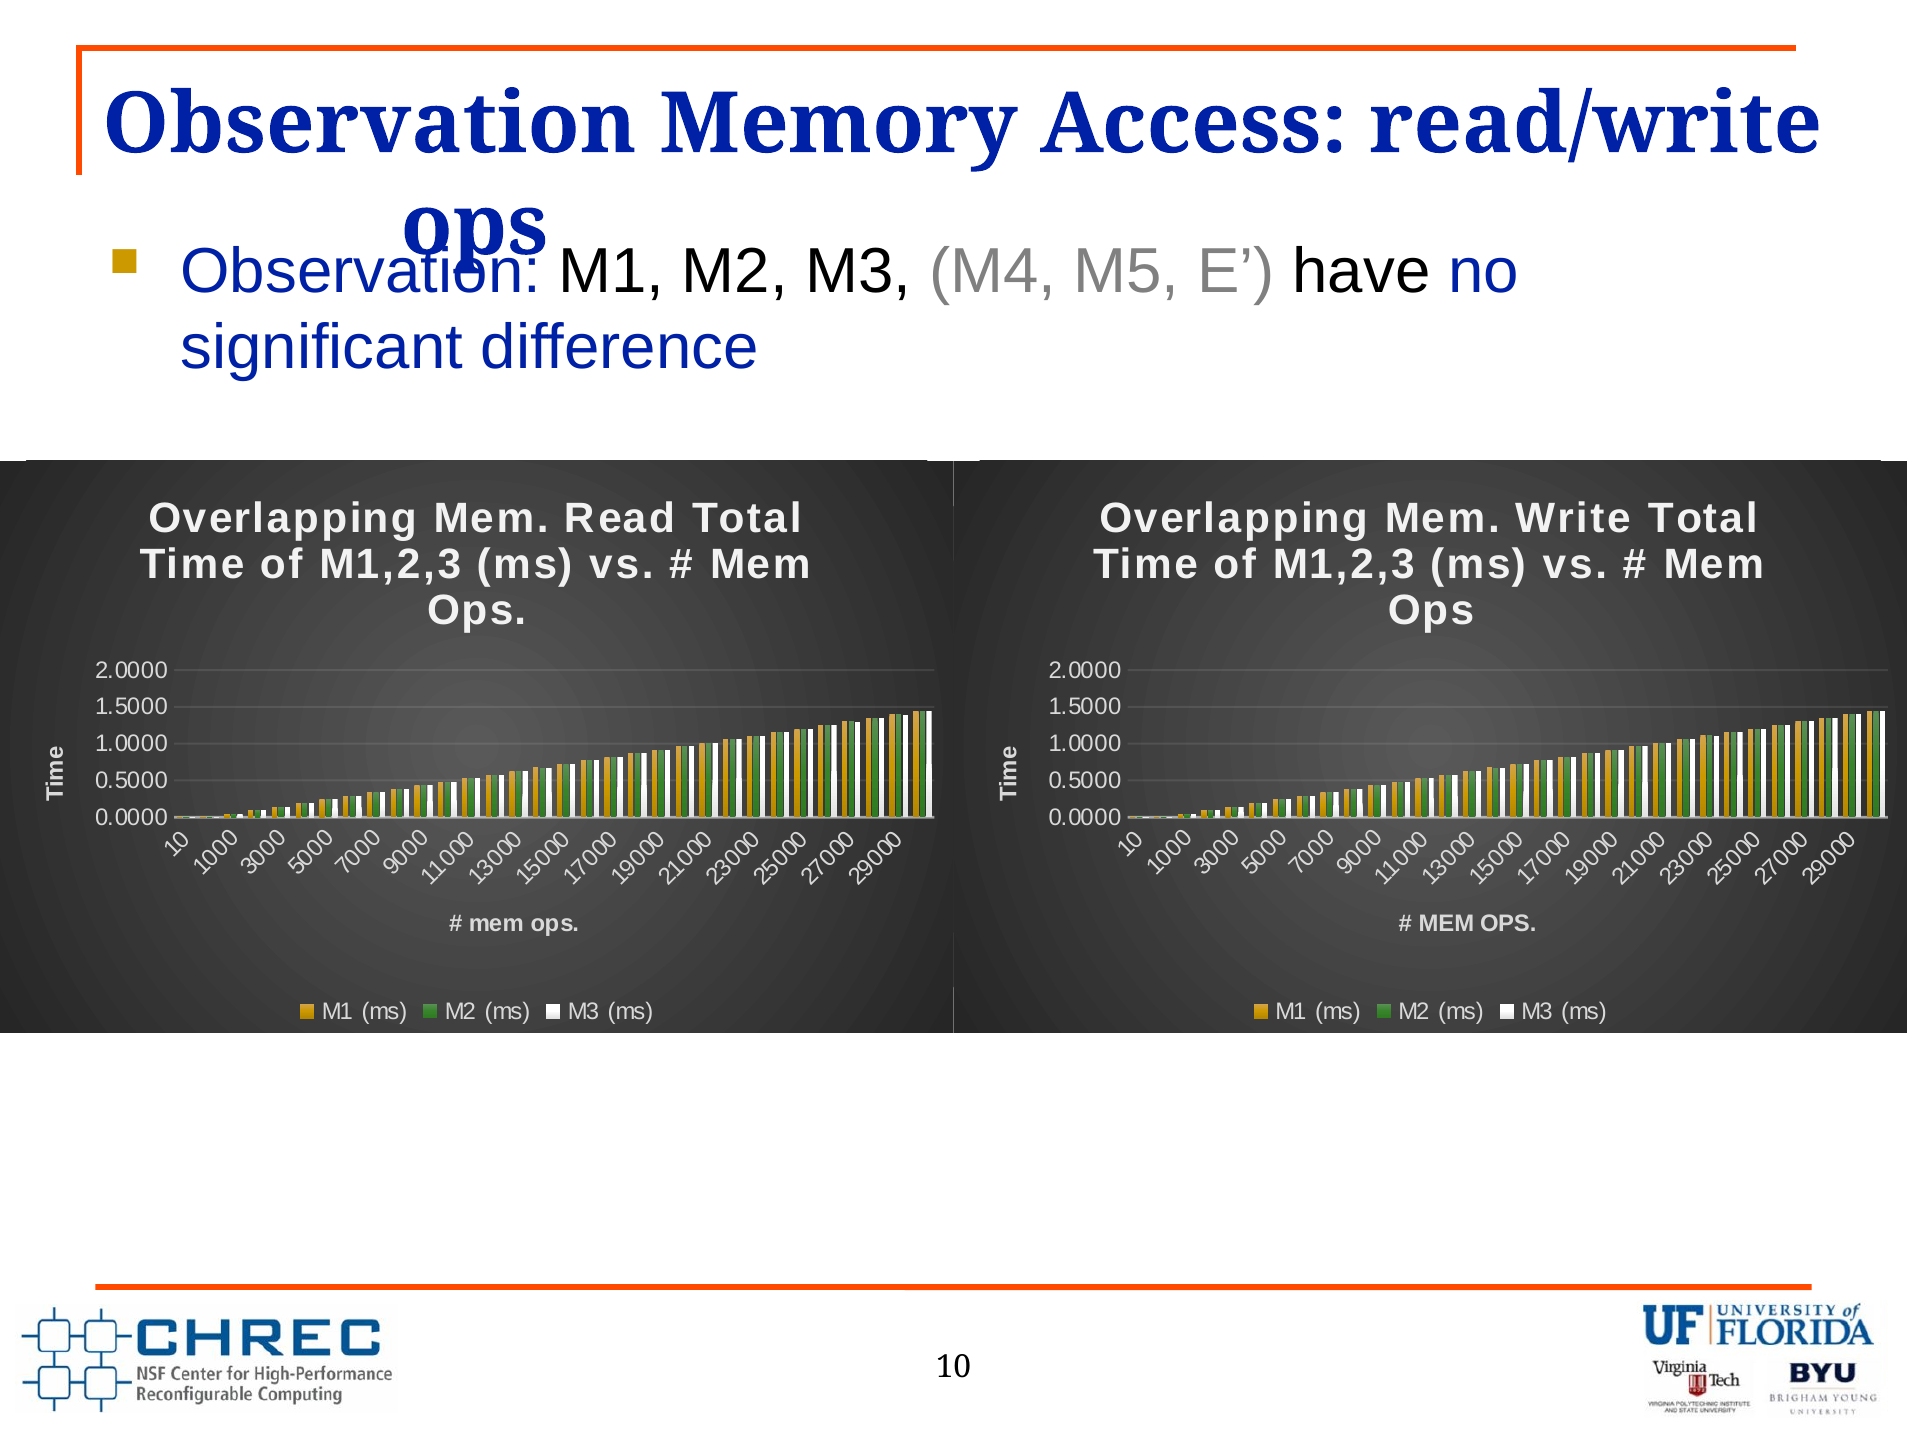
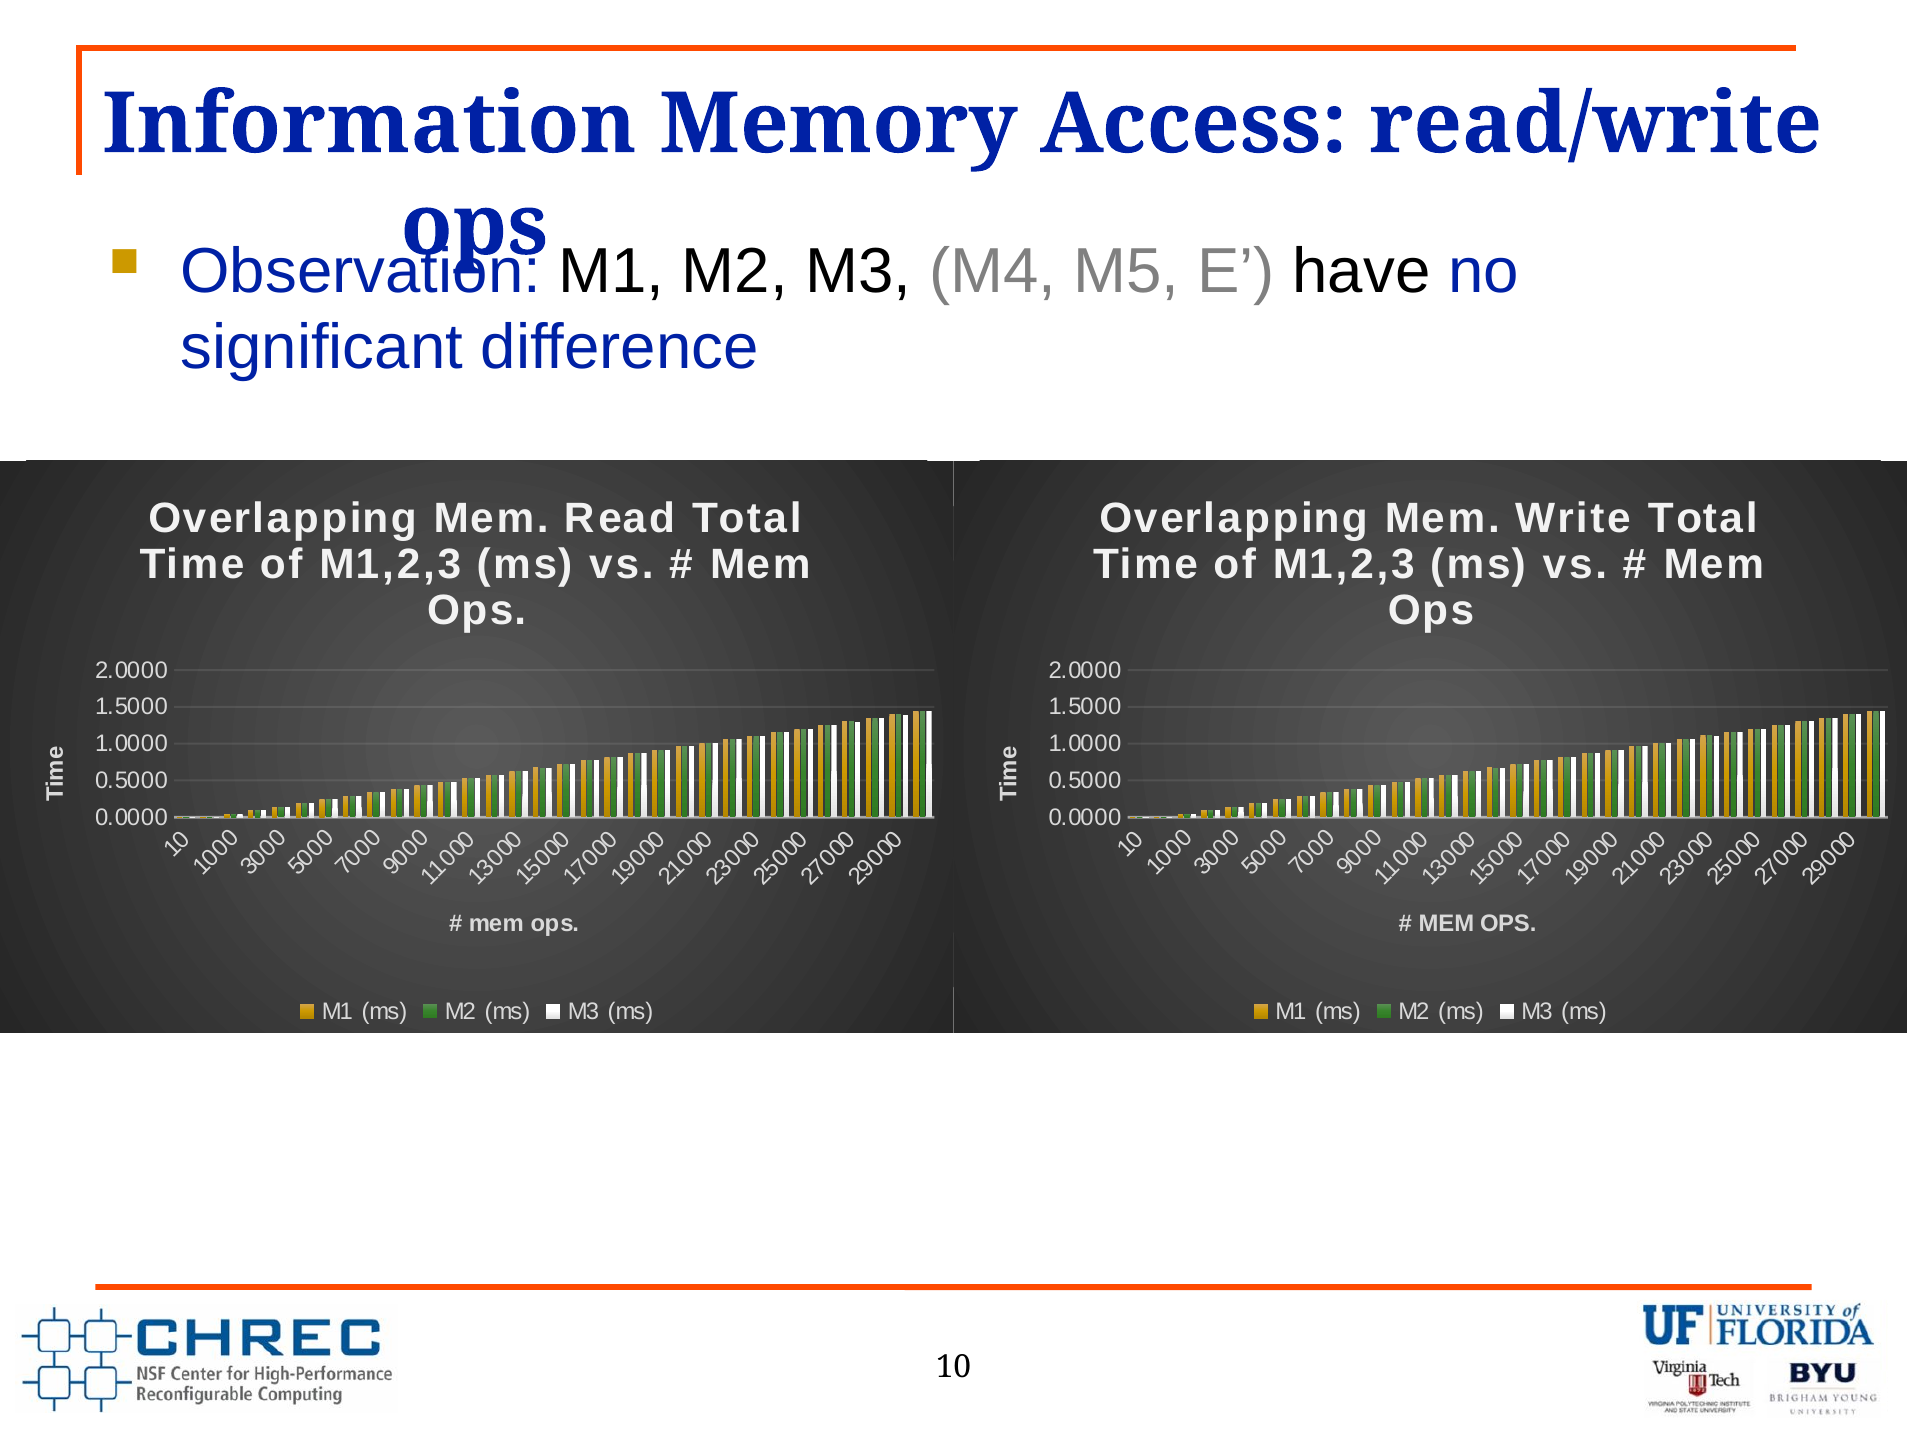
Observation: Observation -> Information (369, 124)
